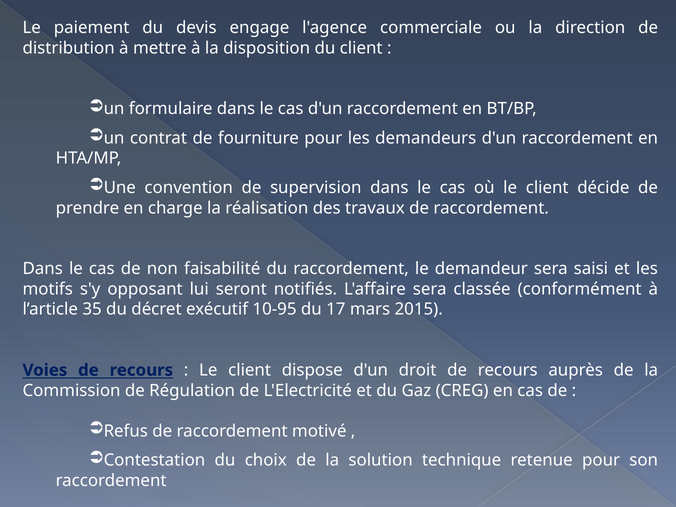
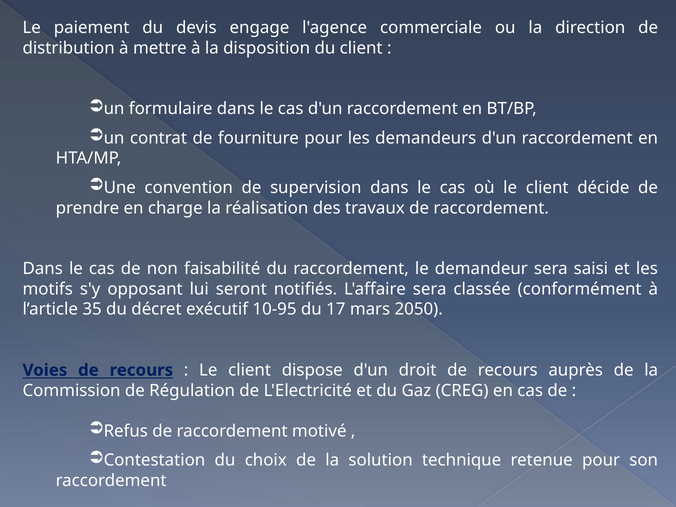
2015: 2015 -> 2050 (419, 309)
